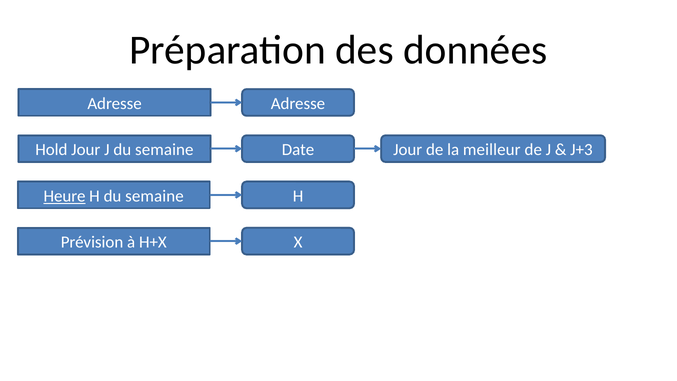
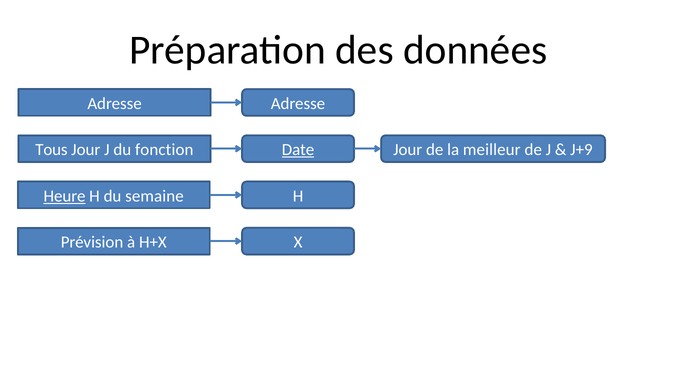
Hold: Hold -> Tous (51, 150)
J du semaine: semaine -> fonction (164, 150)
Date underline: none -> present (298, 150)
J+3: J+3 -> J+9 (581, 150)
